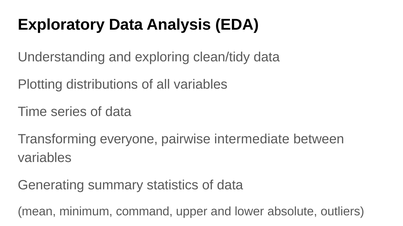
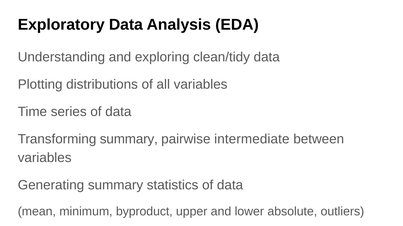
Transforming everyone: everyone -> summary (129, 140)
command: command -> byproduct (144, 212)
